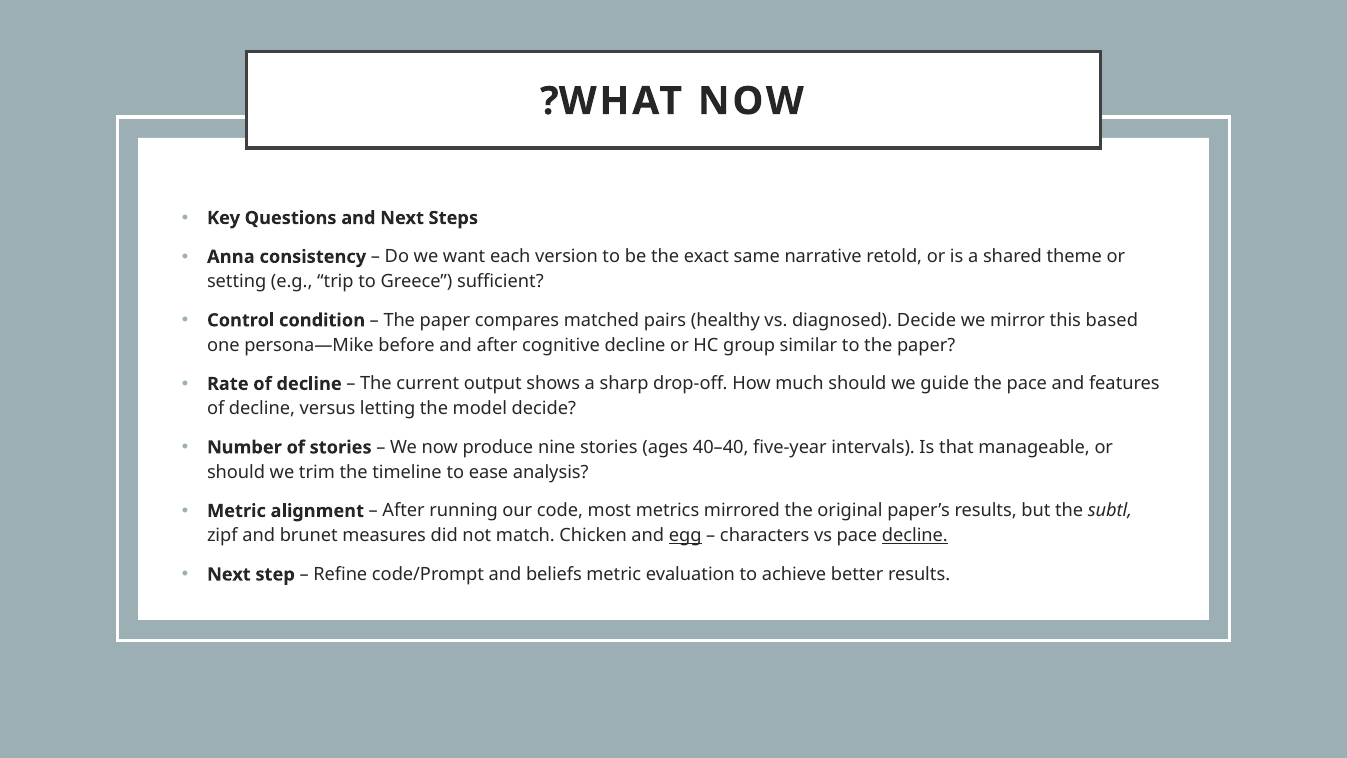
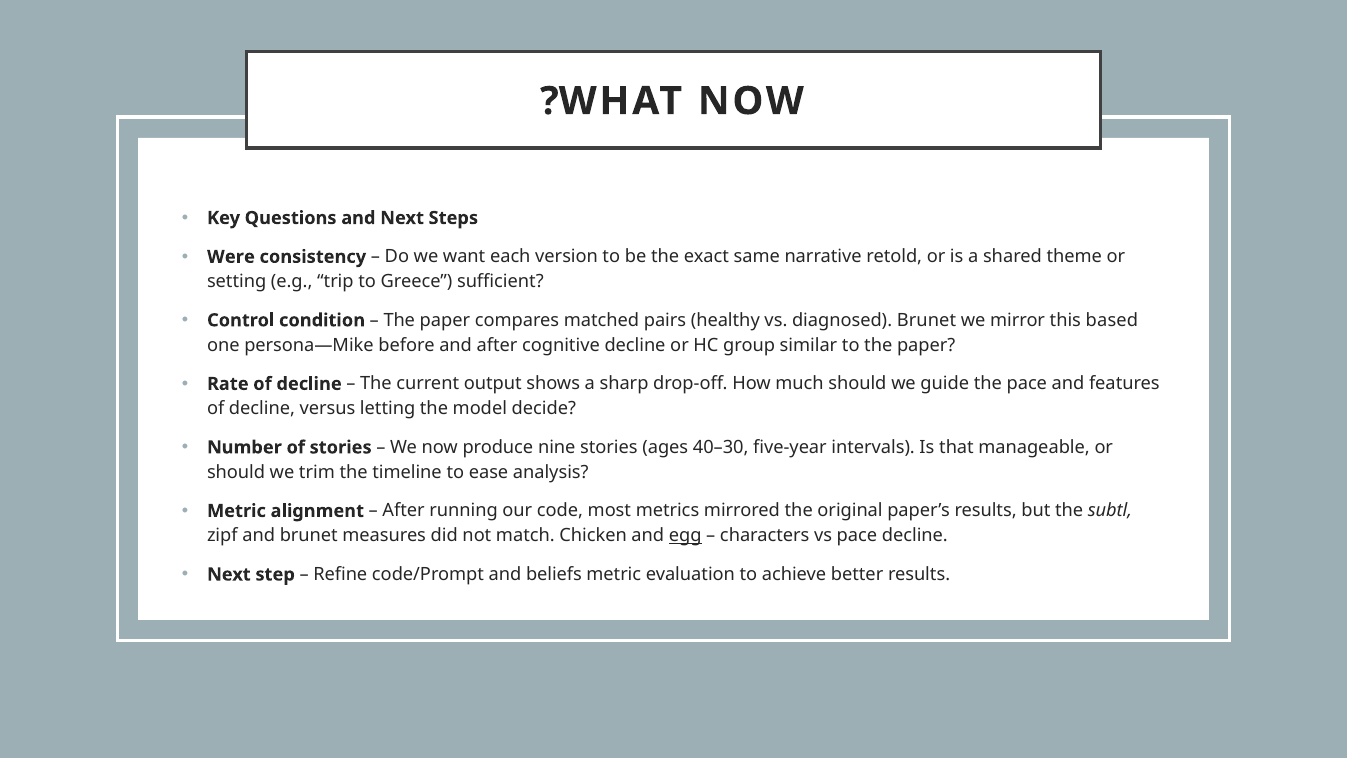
Anna: Anna -> Were (231, 257)
diagnosed Decide: Decide -> Brunet (926, 320)
40–40: 40–40 -> 40–30 (721, 447)
decline underline: present -> none (915, 535)
